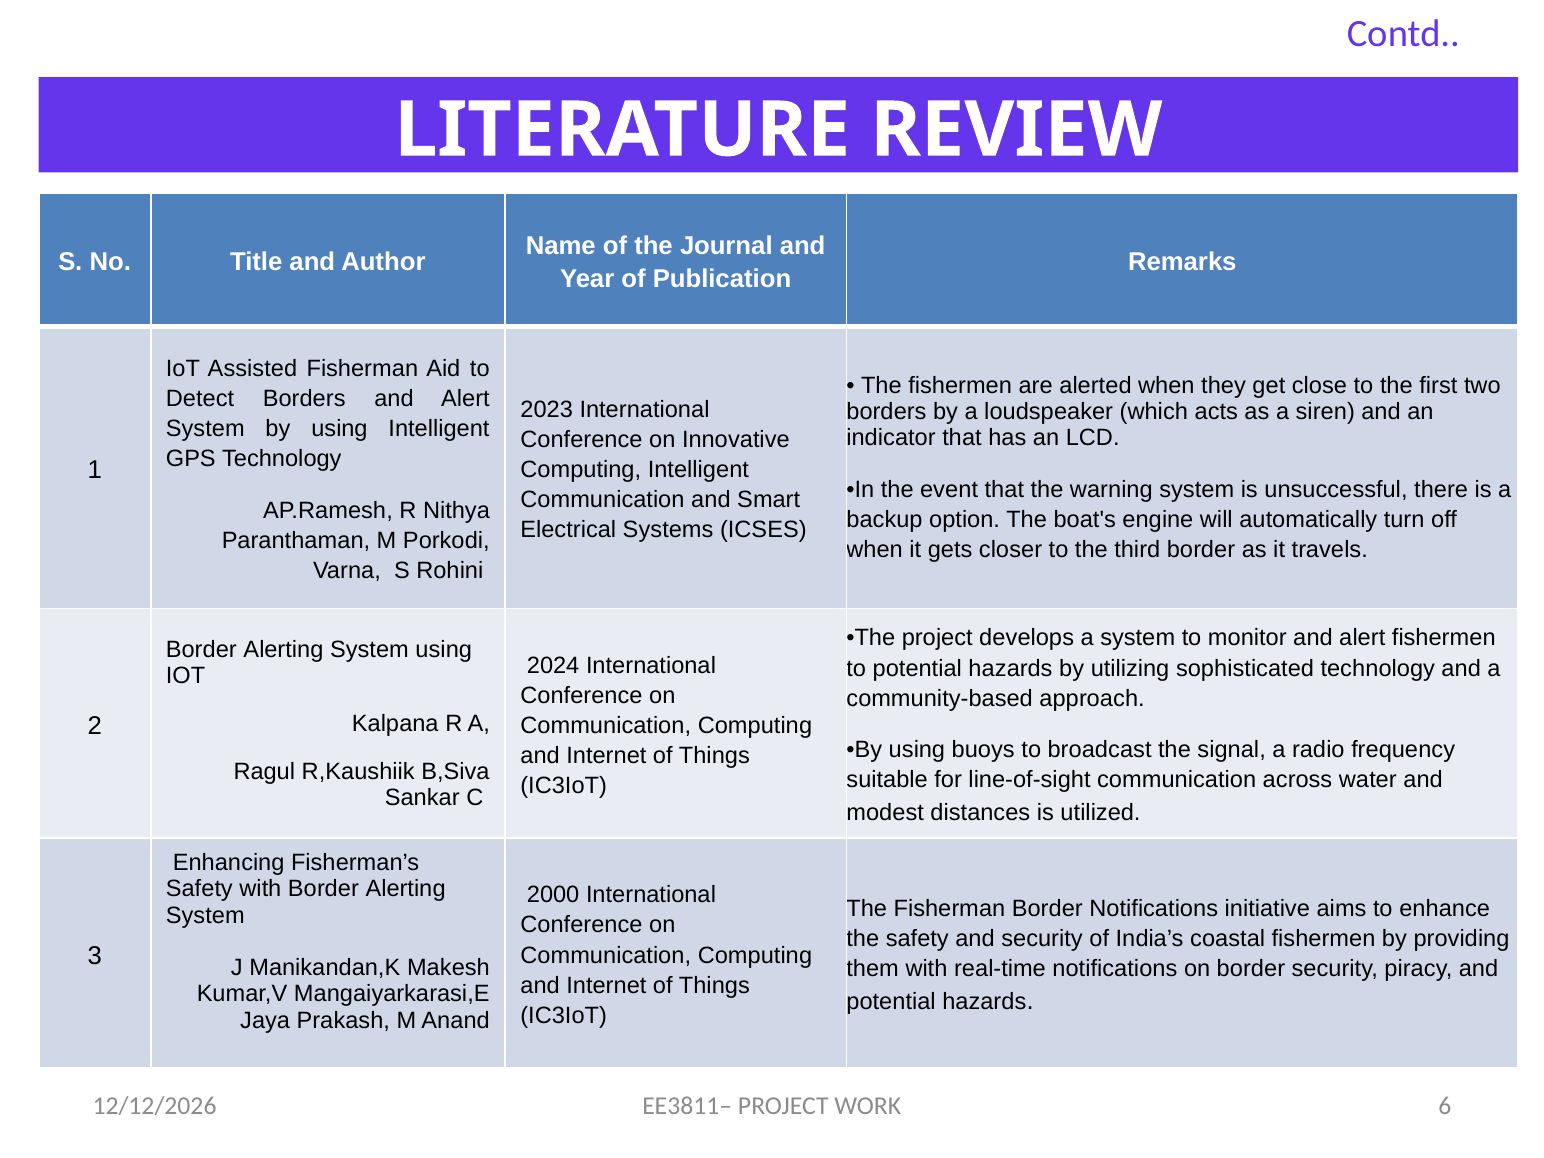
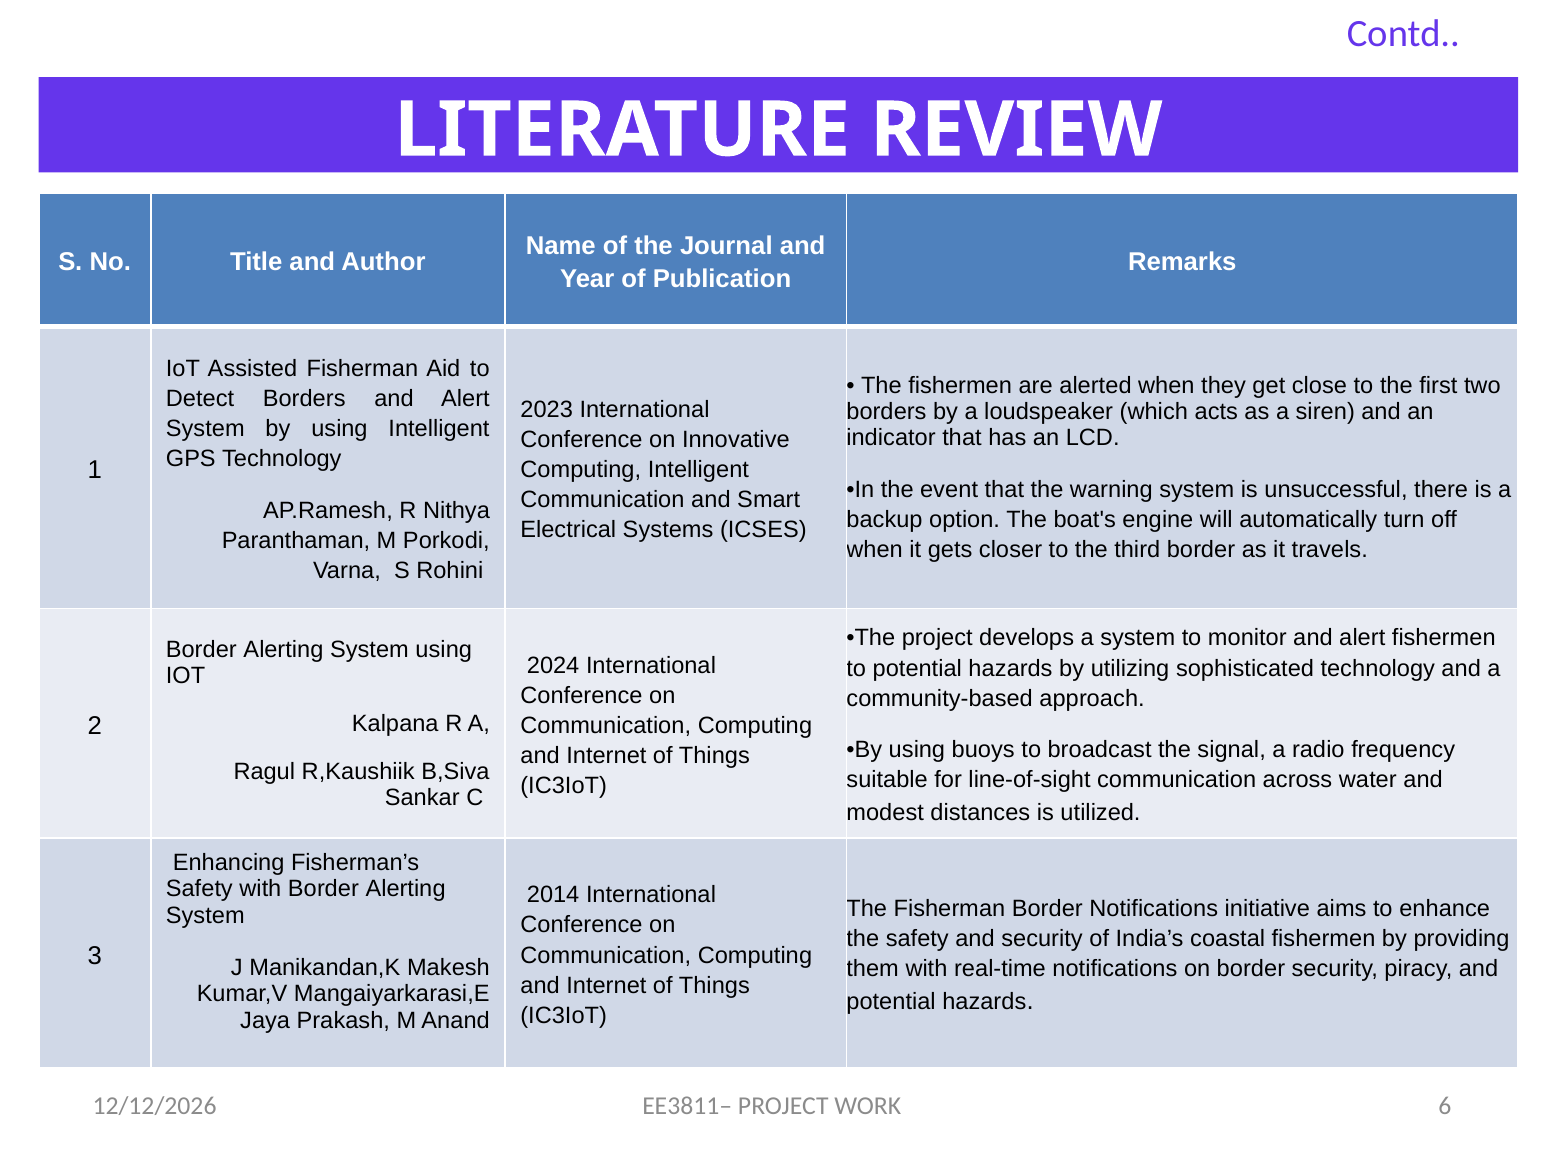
2000: 2000 -> 2014 (553, 895)
